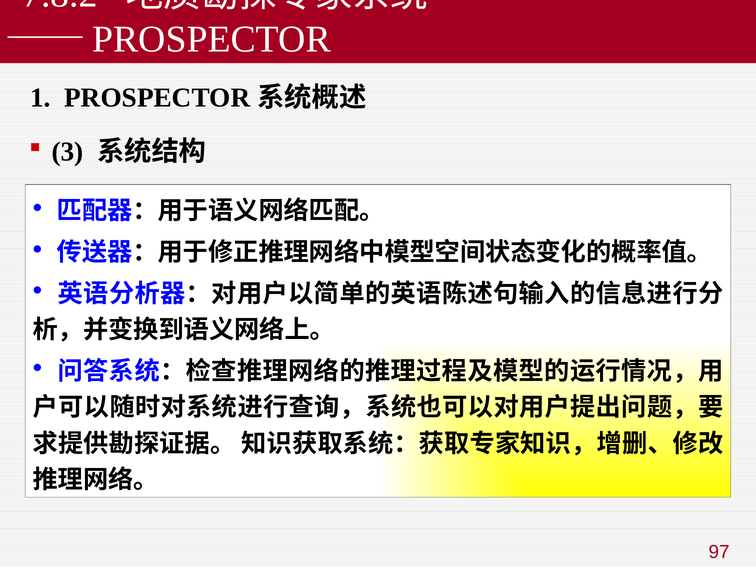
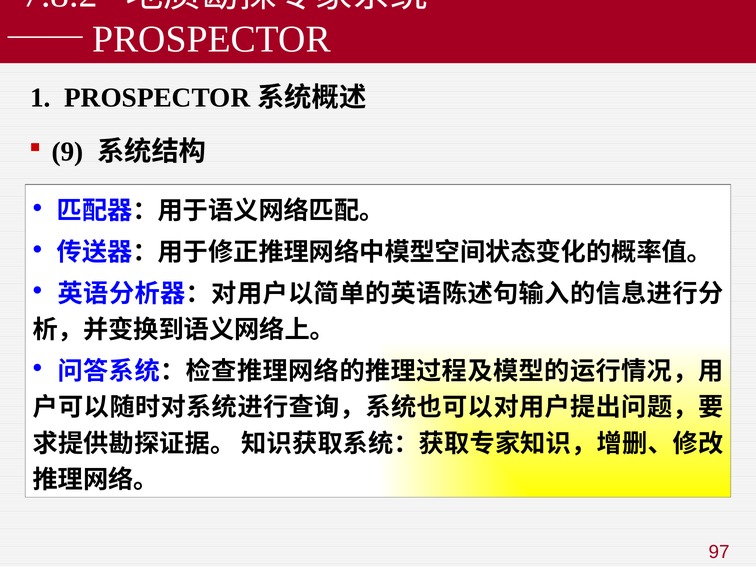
3: 3 -> 9 (68, 152)
